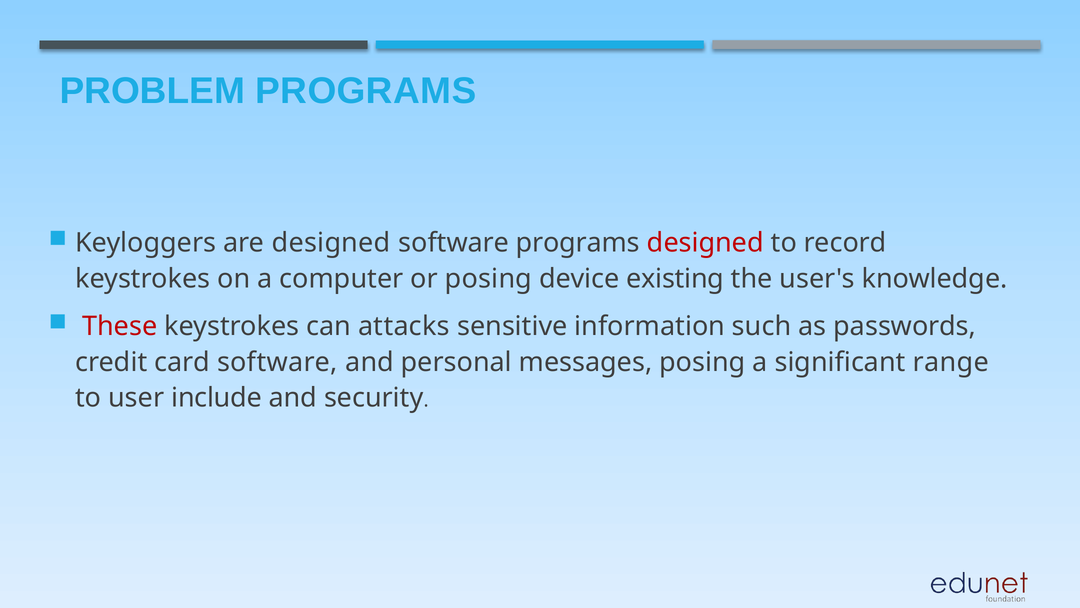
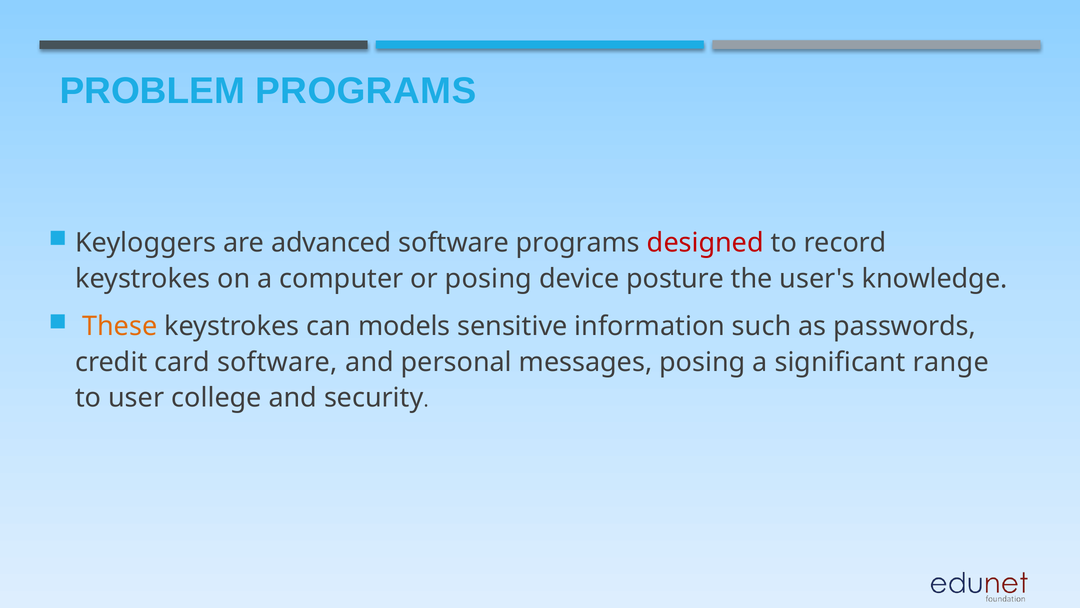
are designed: designed -> advanced (331, 243)
existing: existing -> posture (675, 278)
These colour: red -> orange (120, 326)
attacks: attacks -> models (404, 326)
include: include -> college (216, 397)
